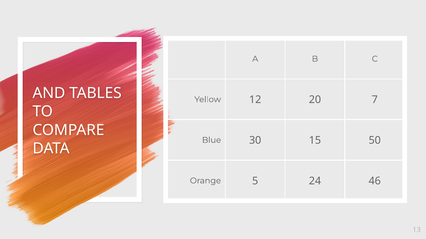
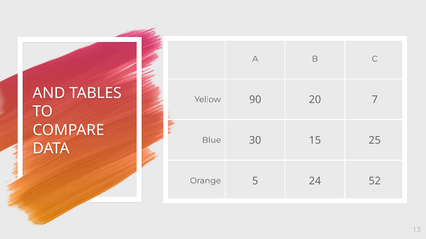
12: 12 -> 90 (255, 100)
50: 50 -> 25 (375, 141)
46: 46 -> 52 (375, 182)
